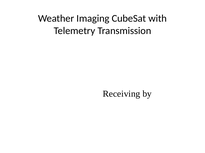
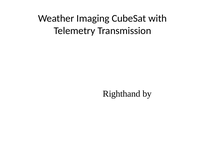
Receiving: Receiving -> Righthand (122, 94)
